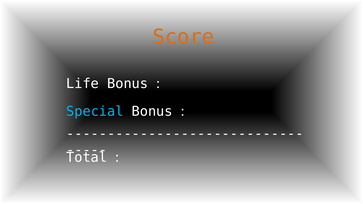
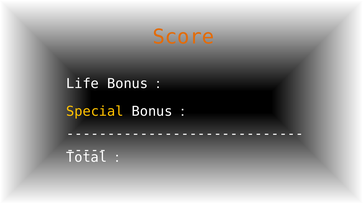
Special colour: light blue -> yellow (95, 112)
